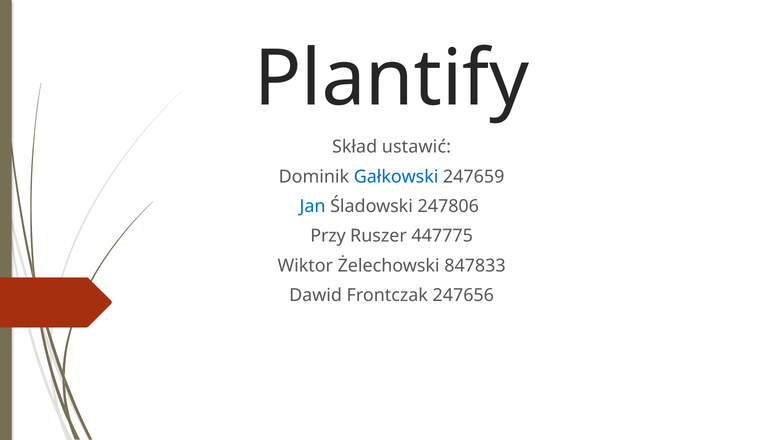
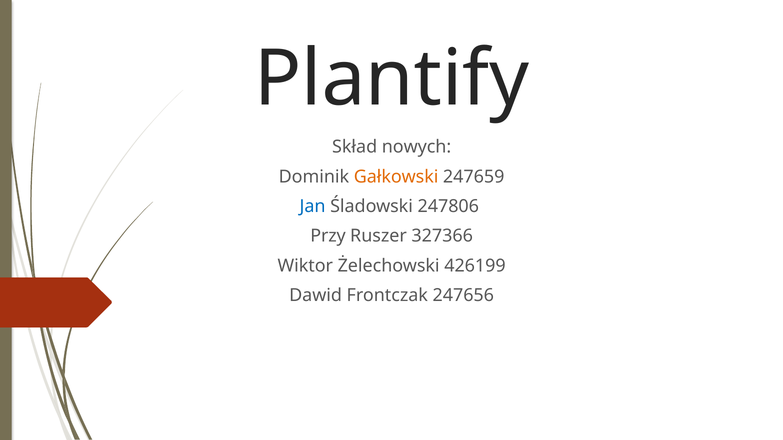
ustawić: ustawić -> nowych (417, 147)
Gałkowski colour: blue -> orange (396, 177)
447775: 447775 -> 327366 (442, 236)
847833: 847833 -> 426199 (475, 266)
